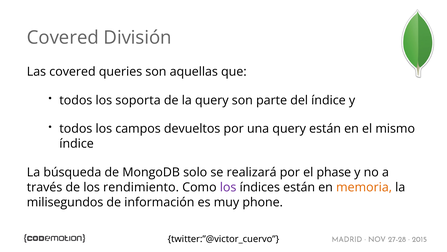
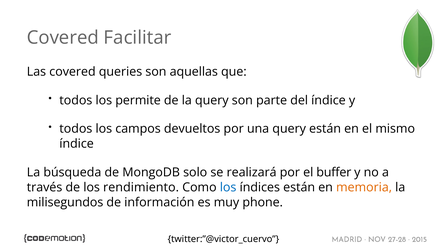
División: División -> Facilitar (138, 38)
soporta: soporta -> permite (138, 100)
phase: phase -> buffer (334, 172)
los colour: purple -> blue (228, 187)
